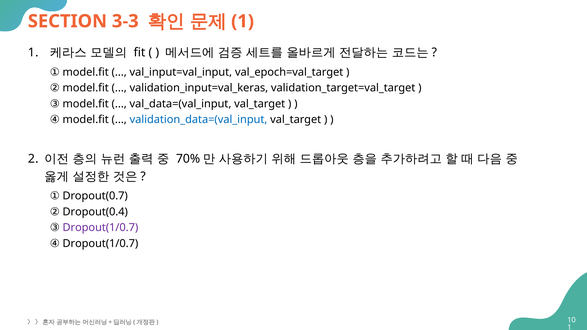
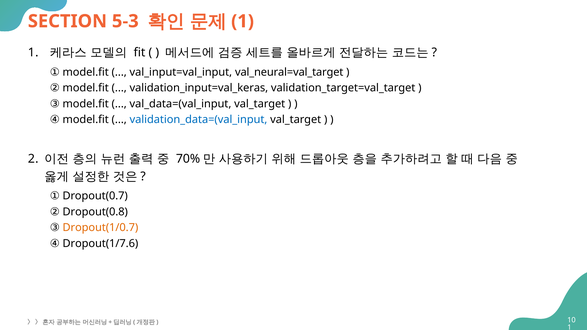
3-3: 3-3 -> 5-3 (125, 21)
val_epoch=val_target: val_epoch=val_target -> val_neural=val_target (289, 72)
Dropout(0.4: Dropout(0.4 -> Dropout(0.8 (95, 212)
Dropout(1/0.7 colour: purple -> orange (100, 228)
Dropout(1/0.7: Dropout(1/0.7 -> Dropout(1/7.6 (100, 244)
